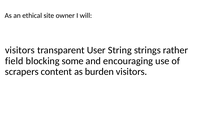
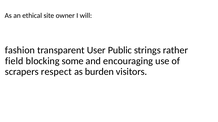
visitors: visitors -> fashion (20, 50)
String: String -> Public (120, 50)
content: content -> respect (56, 72)
